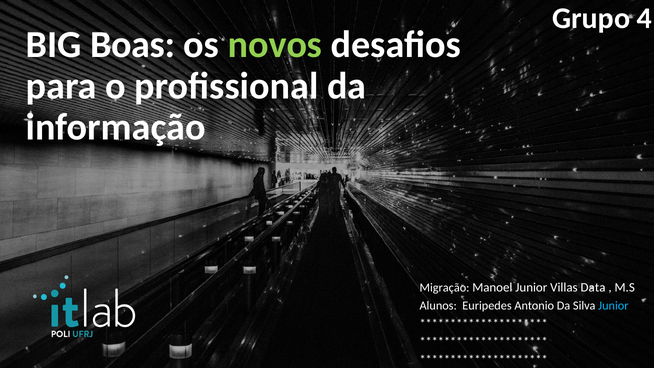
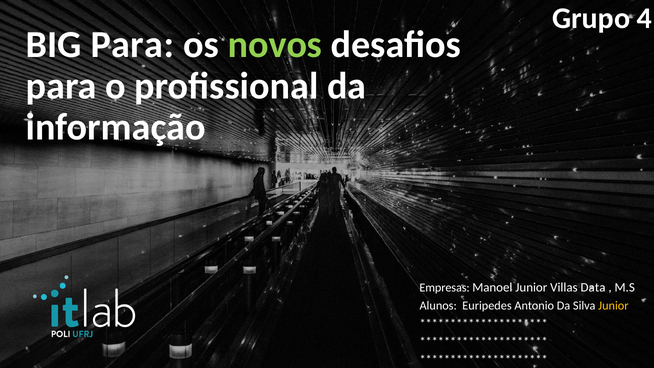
BIG Boas: Boas -> Para (132, 45)
Migração: Migração -> Empresas (445, 288)
Junior colour: light blue -> yellow (613, 306)
